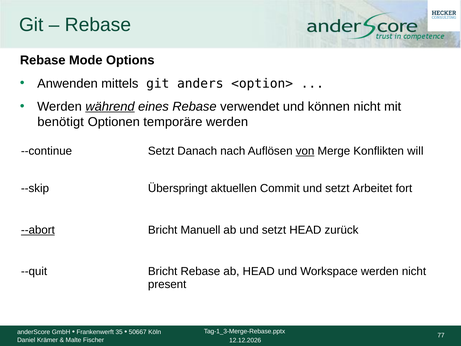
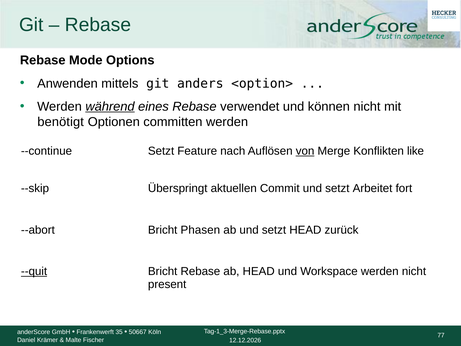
temporäre: temporäre -> committen (173, 122)
Danach: Danach -> Feature (197, 151)
will: will -> like (415, 151)
--abort underline: present -> none (38, 230)
Manuell: Manuell -> Phasen (200, 230)
--quit underline: none -> present (34, 271)
